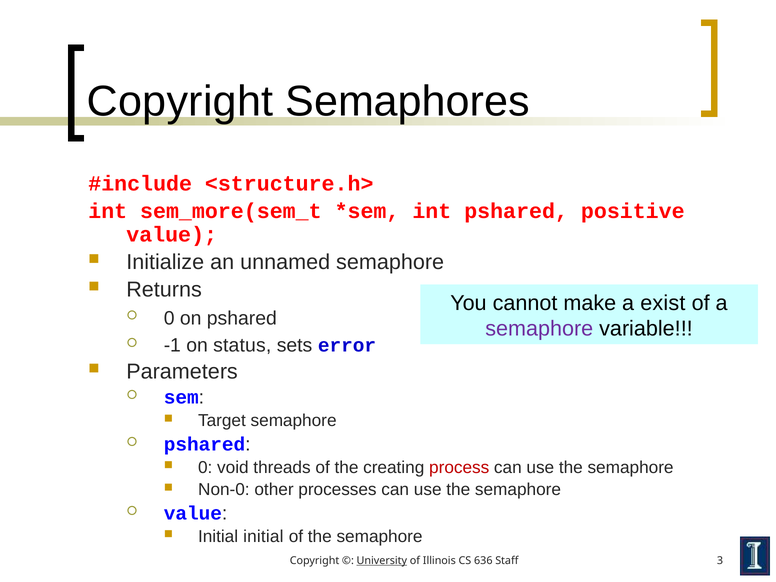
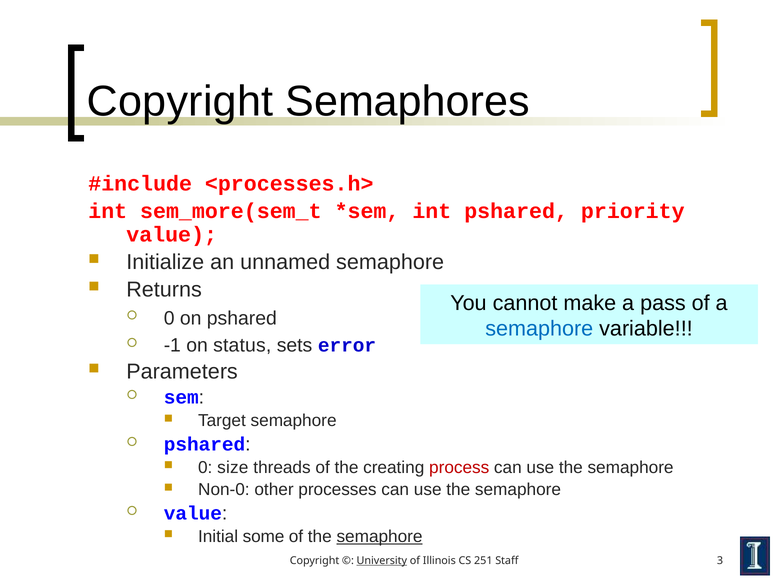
<structure.h>: <structure.h> -> <processes.h> (289, 184)
positive: positive -> priority (633, 211)
exist: exist -> pass (663, 303)
semaphore colour: purple -> blue (539, 329)
void: void -> size (233, 468)
Initial initial: initial -> some (264, 537)
semaphore underline: none -> present (380, 537)
636: 636 -> 251 (483, 561)
